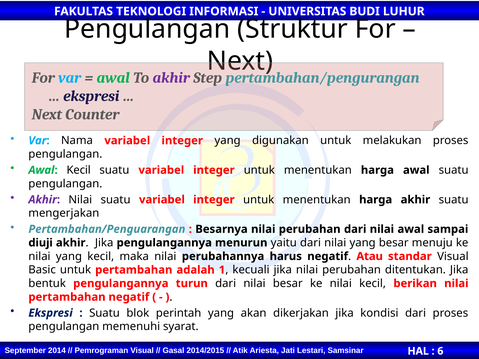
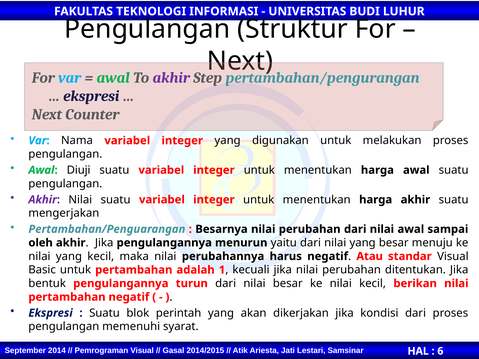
Awal Kecil: Kecil -> Diuji (79, 170)
diuji: diuji -> oleh (41, 243)
